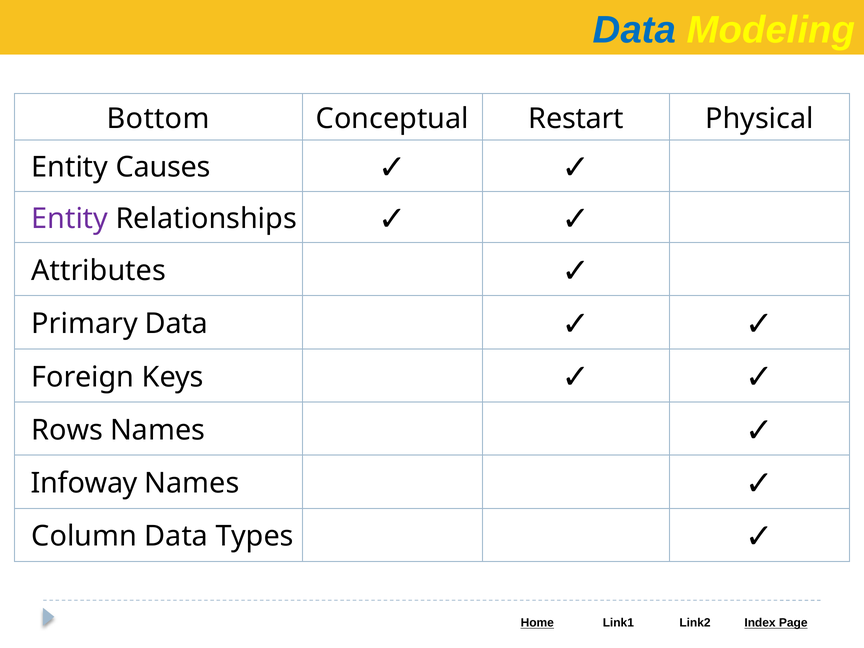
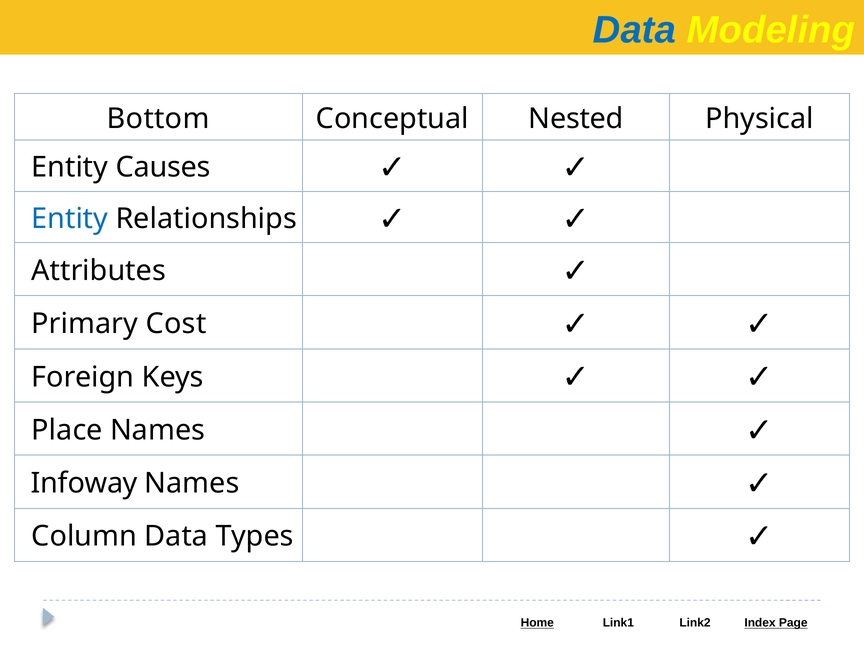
Restart: Restart -> Nested (576, 119)
Entity colour: purple -> blue (70, 219)
Primary Data: Data -> Cost (176, 324)
Rows: Rows -> Place (67, 430)
